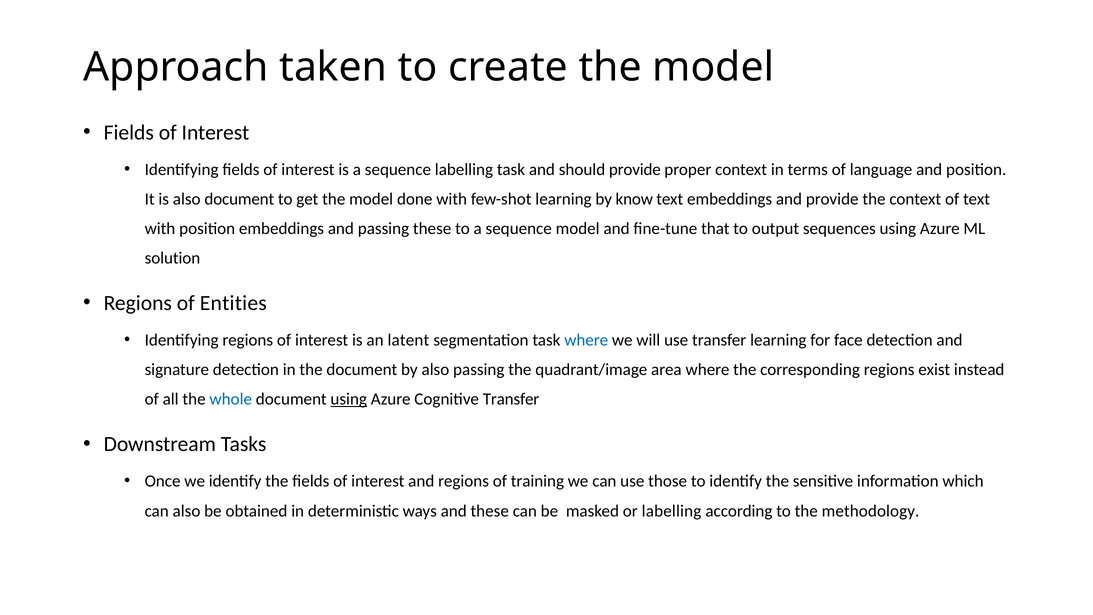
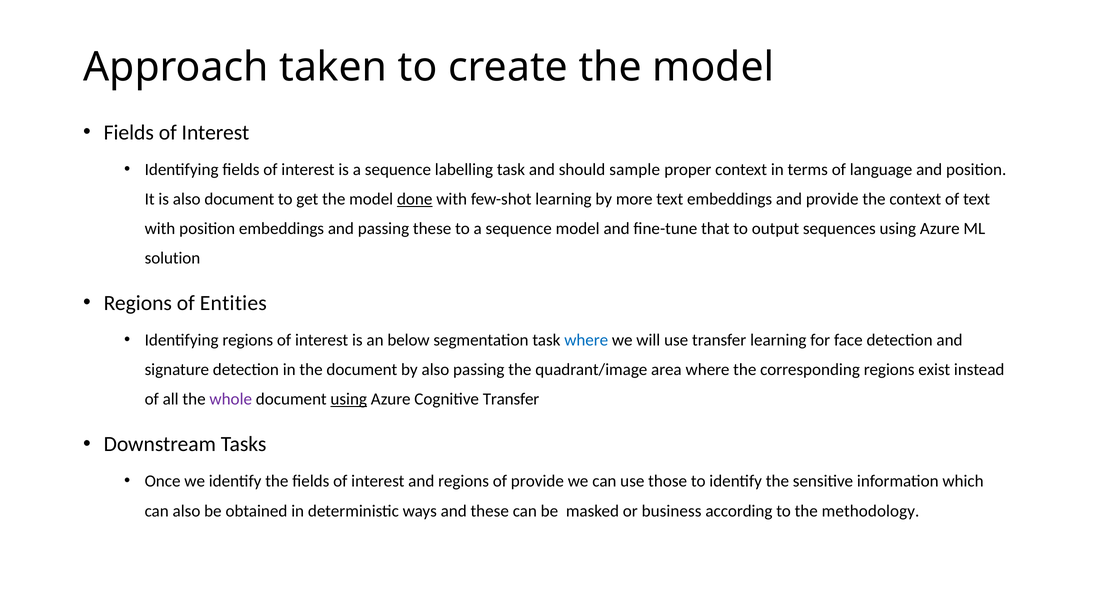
should provide: provide -> sample (635, 169)
done underline: none -> present (415, 199)
know: know -> more (634, 199)
latent: latent -> below (409, 340)
whole colour: blue -> purple (231, 399)
of training: training -> provide (537, 481)
or labelling: labelling -> business (672, 511)
